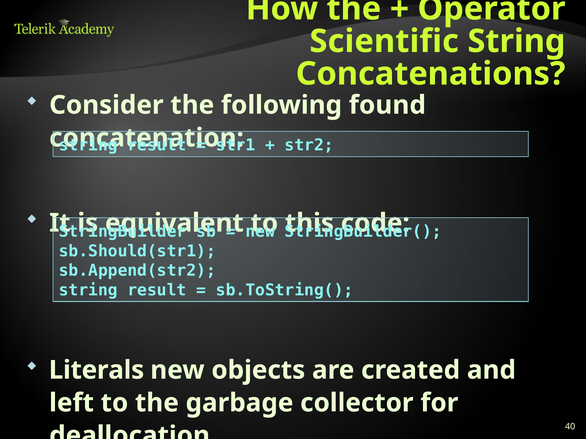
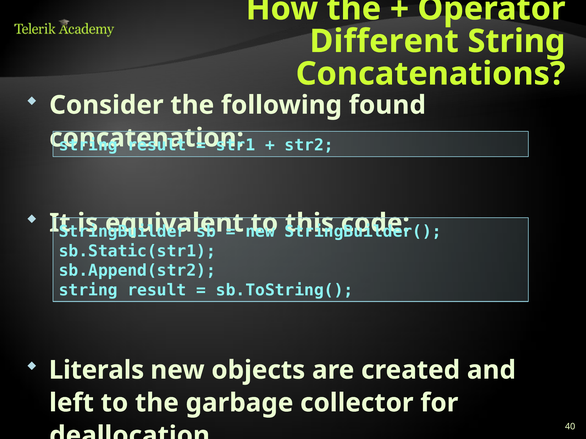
Scientific: Scientific -> Different (384, 41)
sb.Should(str1: sb.Should(str1 -> sb.Static(str1 (137, 251)
